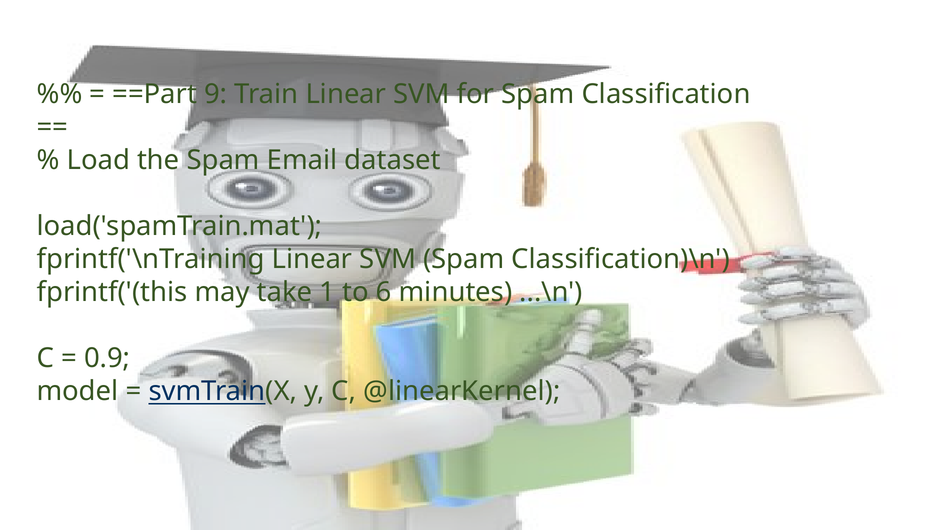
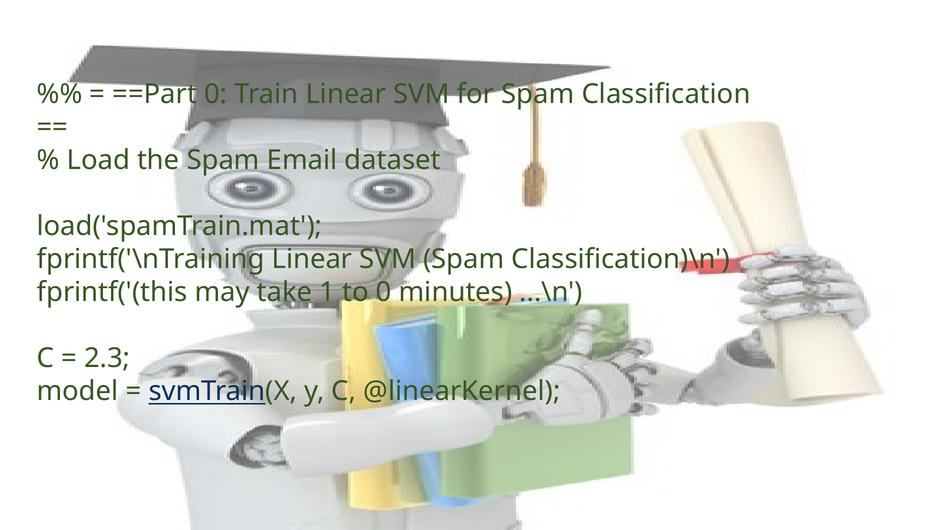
==Part 9: 9 -> 0 (216, 94)
to 6: 6 -> 0 (384, 292)
0.9: 0.9 -> 2.3 (107, 358)
